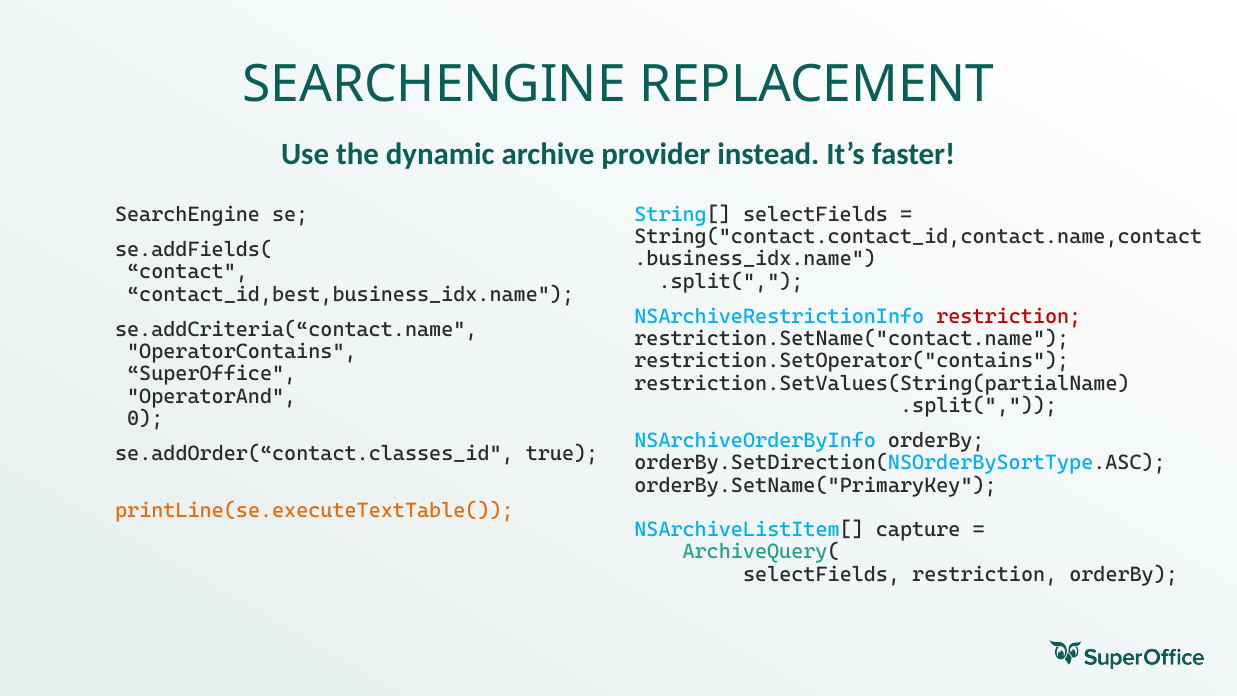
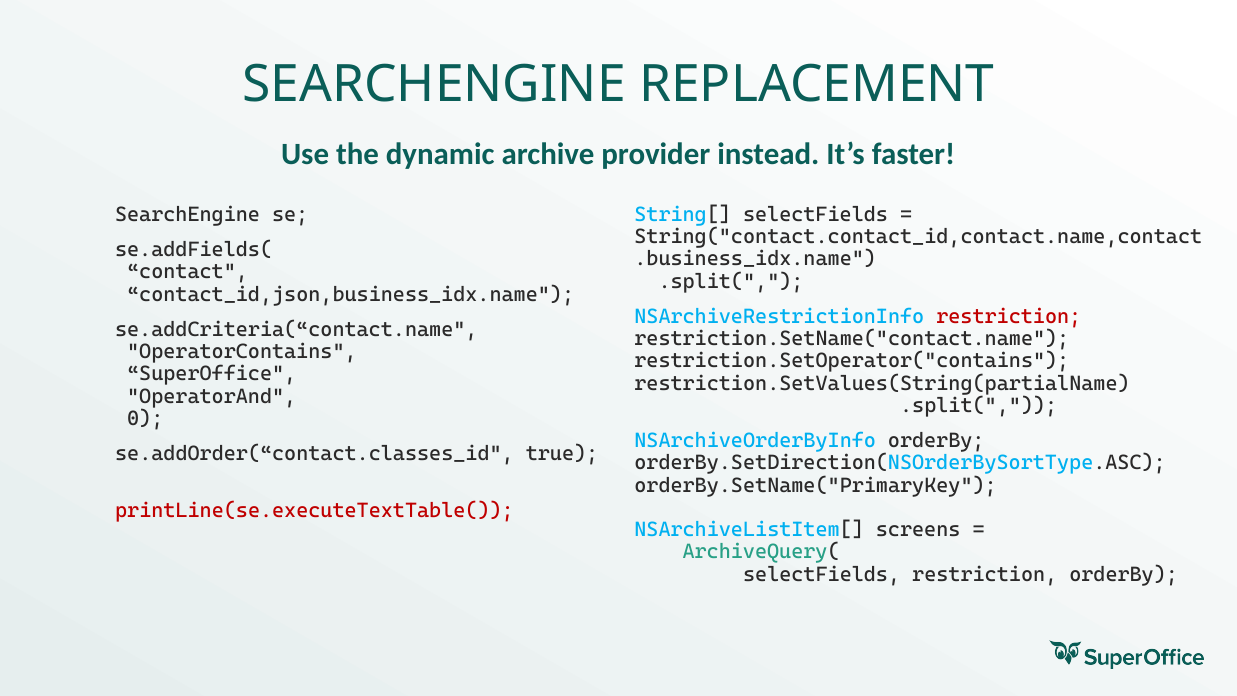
contact_id,best,business_idx.name: contact_id,best,business_idx.name -> contact_id,json,business_idx.name (351, 294)
printLine(se.executeTextTable( colour: orange -> red (314, 511)
capture: capture -> screens (918, 530)
